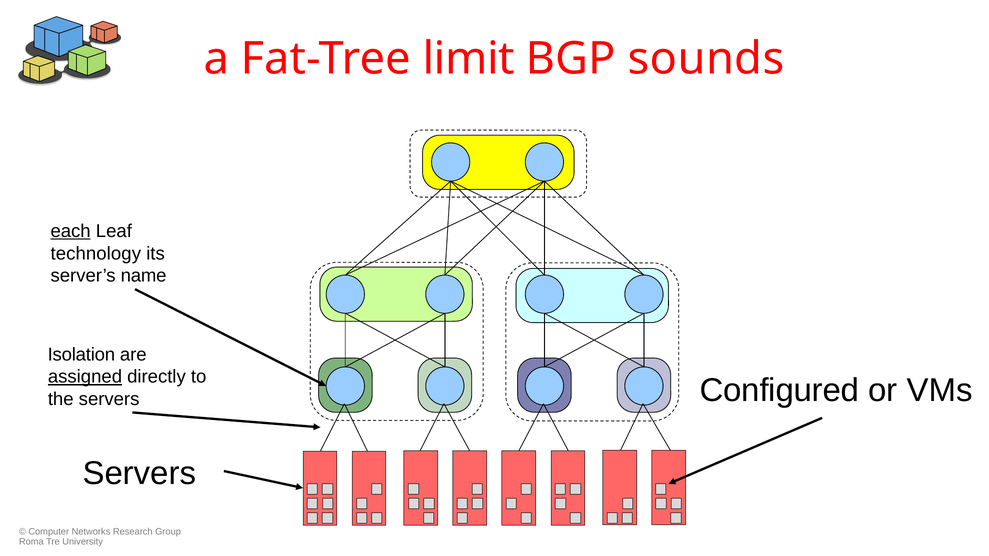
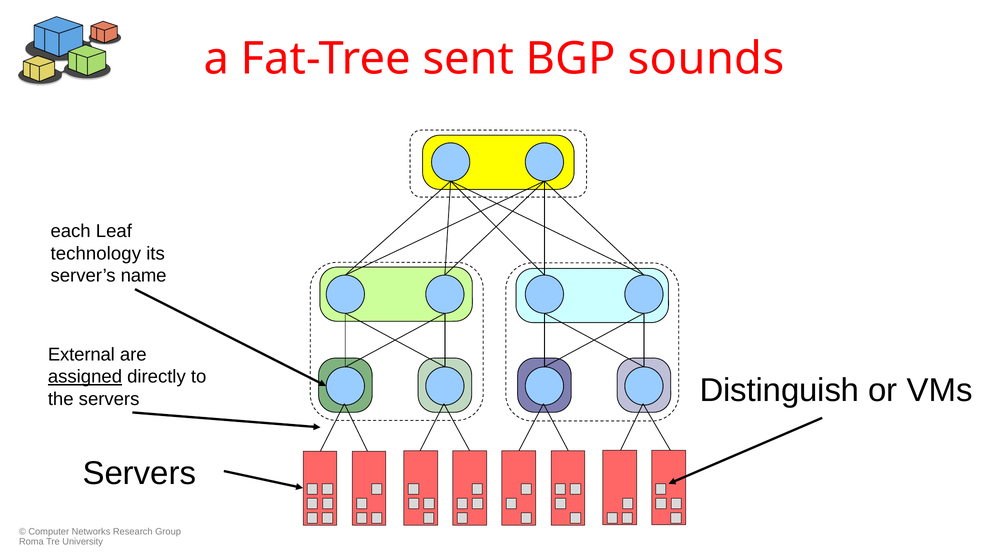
limit: limit -> sent (468, 59)
each underline: present -> none (71, 231)
Isolation: Isolation -> External (81, 355)
Configured: Configured -> Distinguish (779, 390)
